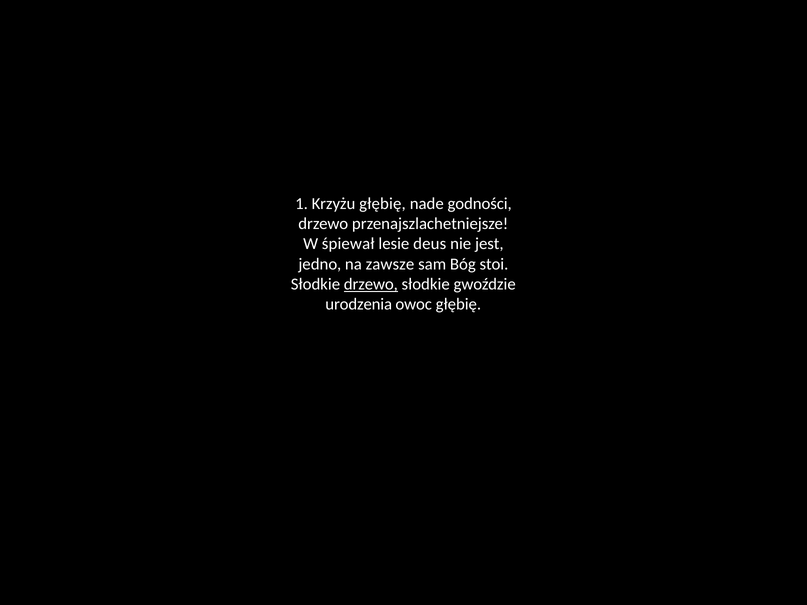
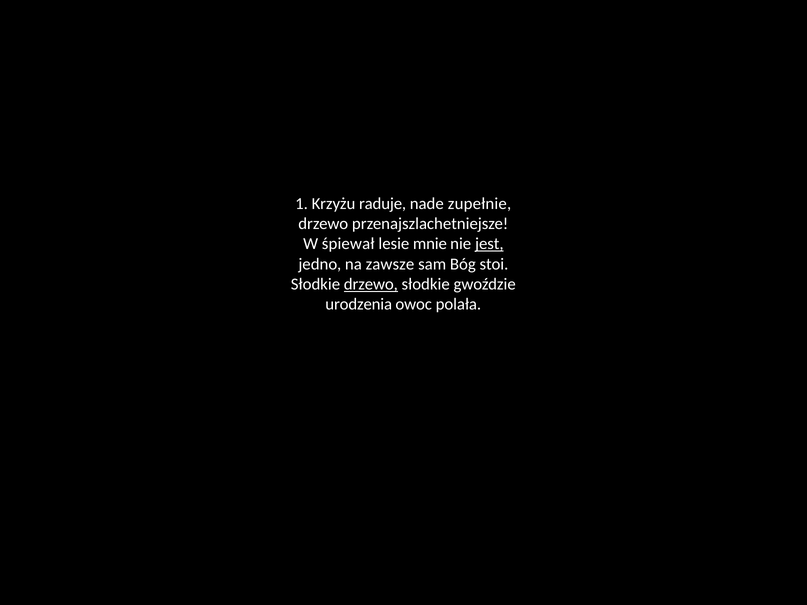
Krzyżu głębię: głębię -> raduje (383, 204)
godności: godności -> zupełnie (480, 204)
deus: deus -> mnie (430, 244)
jest underline: none -> present (489, 244)
owoc głębię: głębię -> polała (458, 304)
